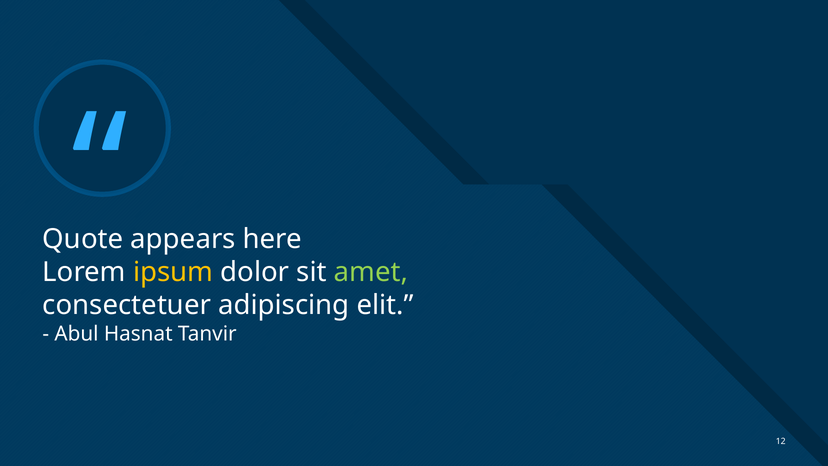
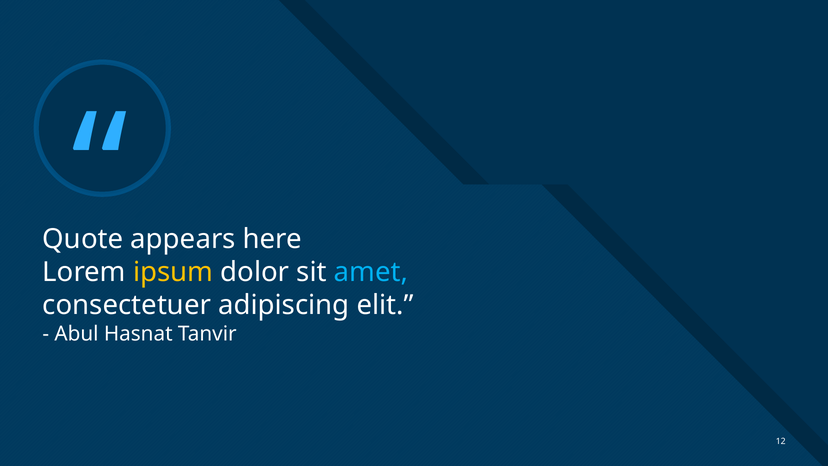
amet colour: light green -> light blue (371, 272)
